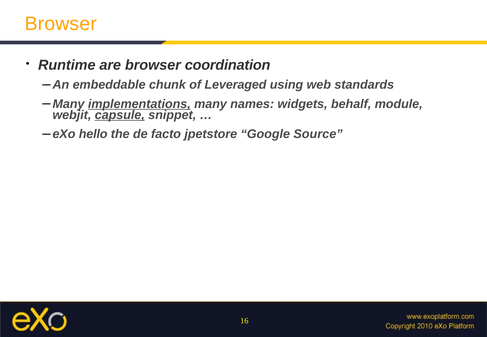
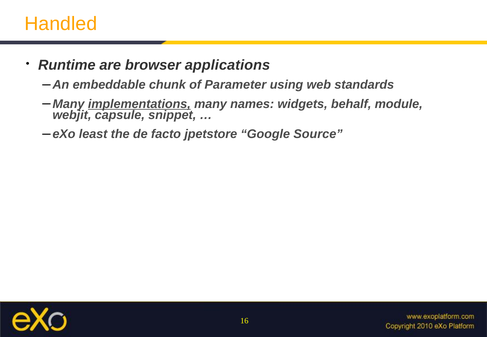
Browser: Browser -> Handled (61, 24)
coordination: coordination -> applications (227, 65)
Leveraged: Leveraged -> Parameter (235, 85)
capsule underline: present -> none (120, 115)
hello: hello -> least (93, 134)
